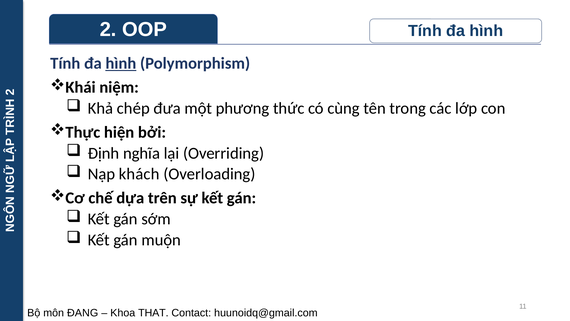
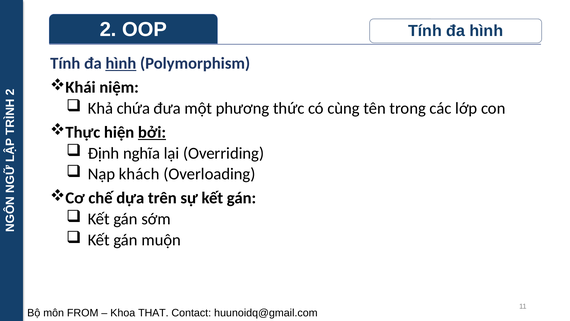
chép: chép -> chứa (133, 108)
bởi underline: none -> present (152, 132)
ĐANG: ĐANG -> FROM (83, 313)
